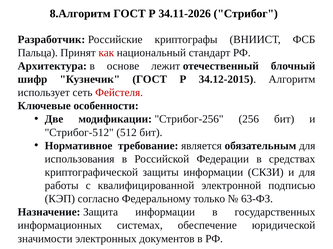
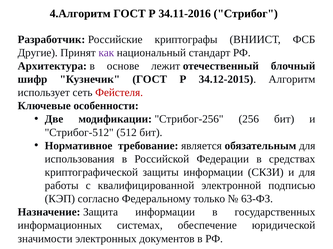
8.Алгоритм: 8.Алгоритм -> 4.Алгоритм (80, 14)
34.11-2026: 34.11-2026 -> 34.11-2016 (185, 14)
Пальца: Пальца -> Другие (38, 53)
как colour: red -> purple (106, 53)
